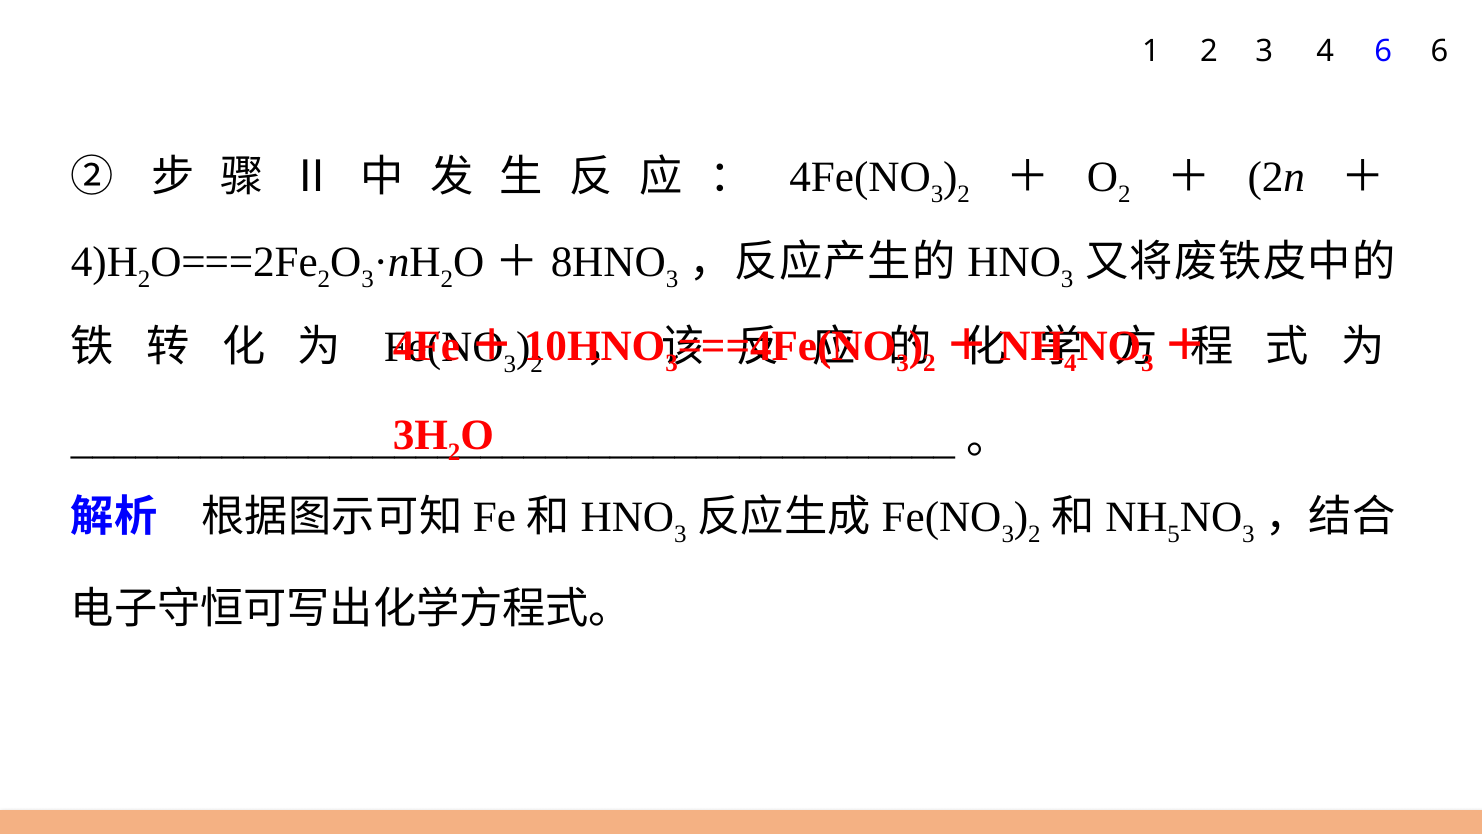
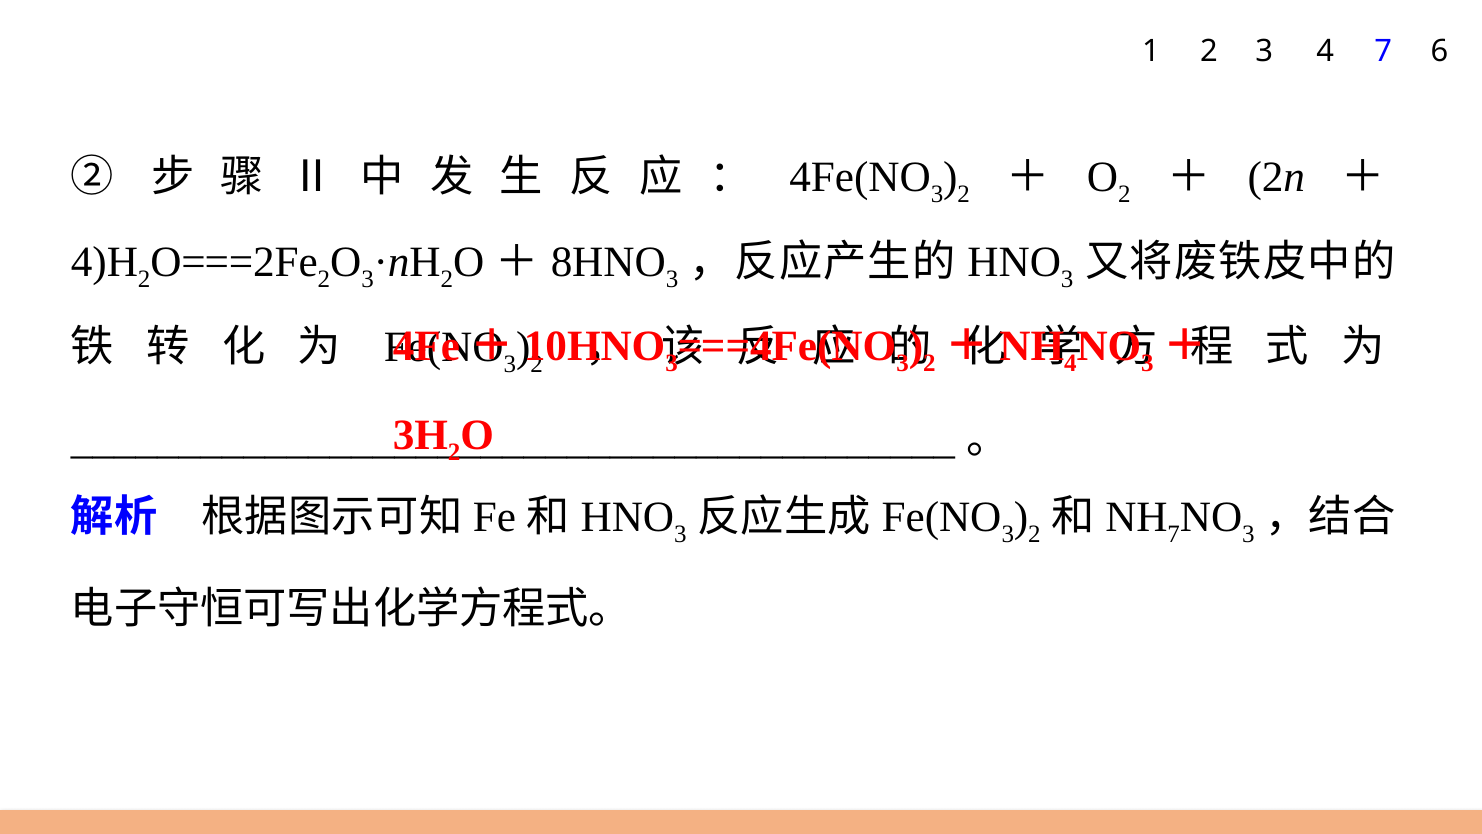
4 6: 6 -> 7 (1383, 51)
5: 5 -> 7 (1174, 534)
